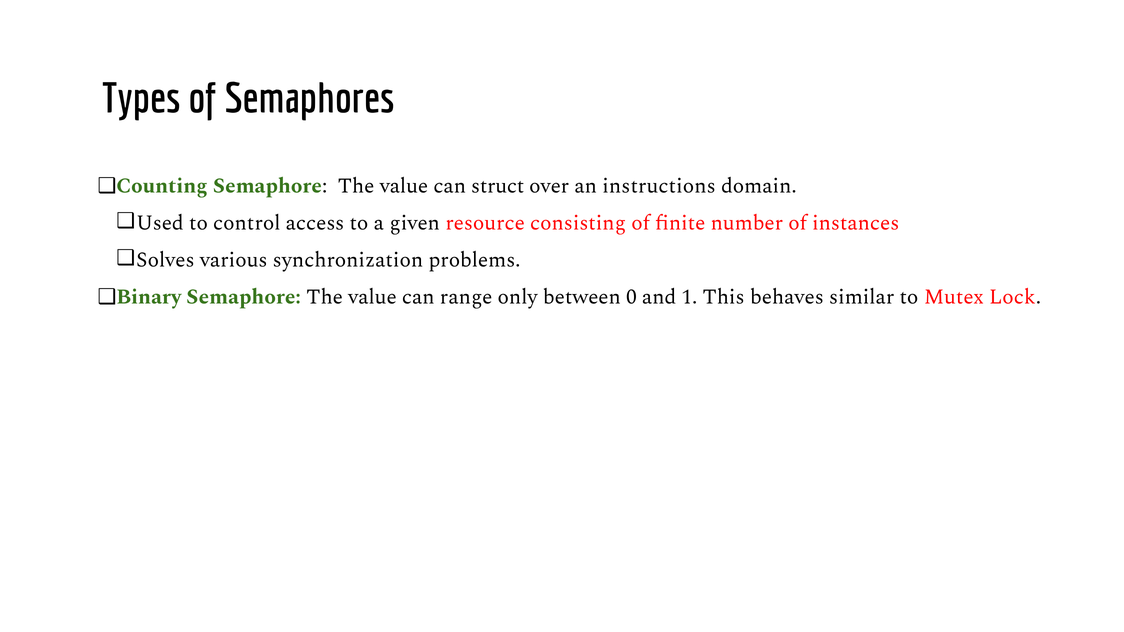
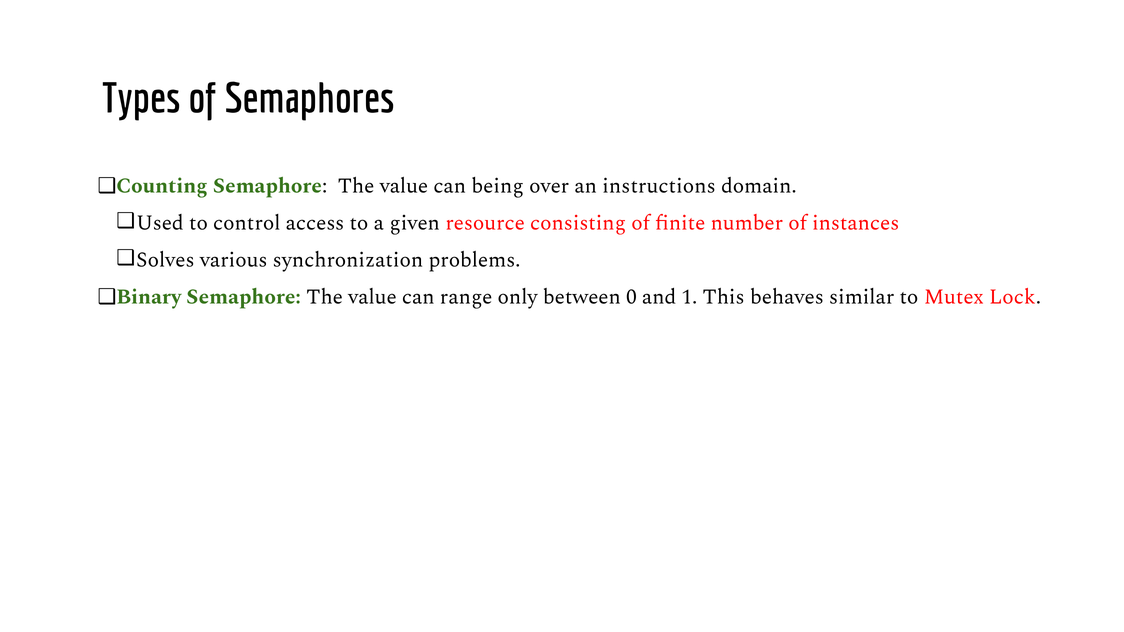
struct: struct -> being (498, 186)
